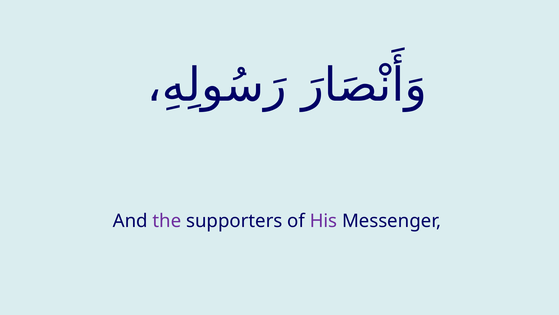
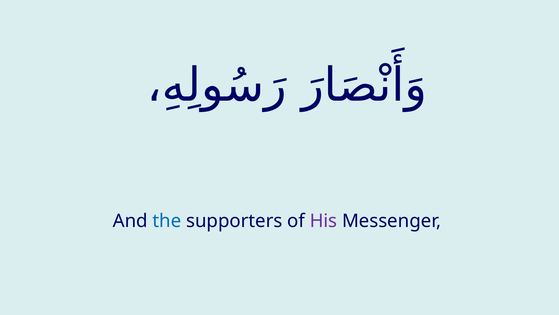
the colour: purple -> blue (167, 221)
